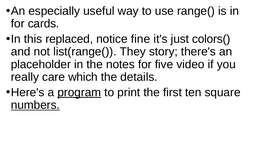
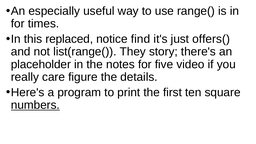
cards: cards -> times (43, 24)
fine: fine -> find (141, 39)
colors(: colors( -> offers( (211, 39)
which: which -> figure (83, 77)
program underline: present -> none (79, 92)
